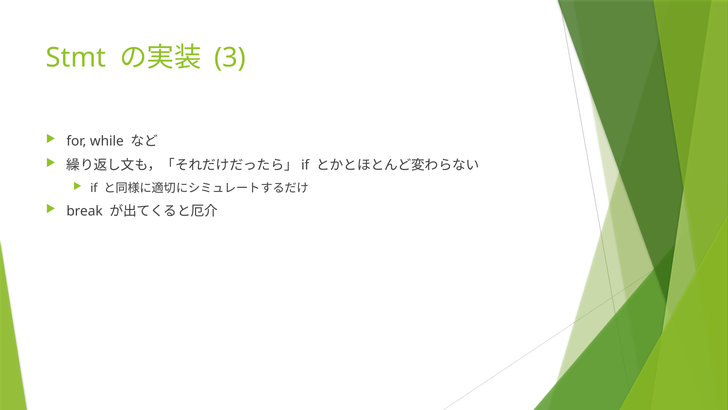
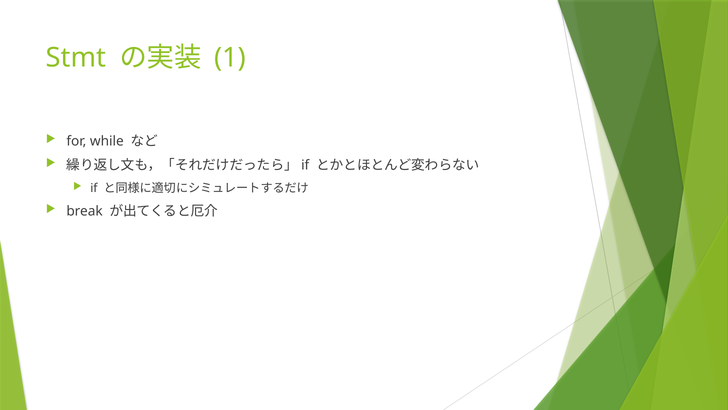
3: 3 -> 1 (230, 57)
